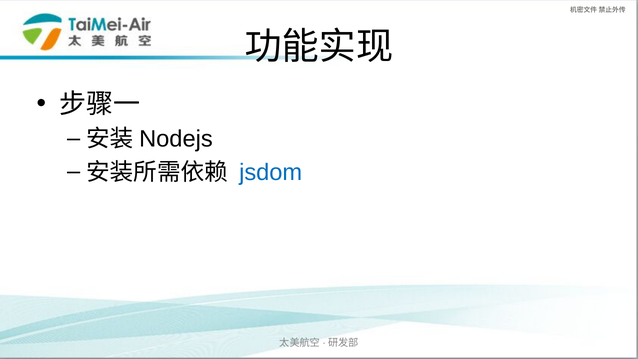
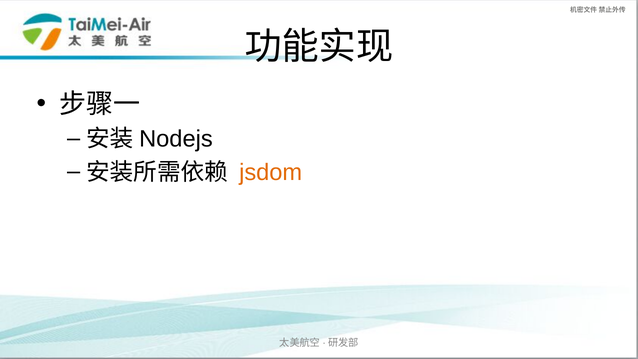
jsdom colour: blue -> orange (271, 172)
